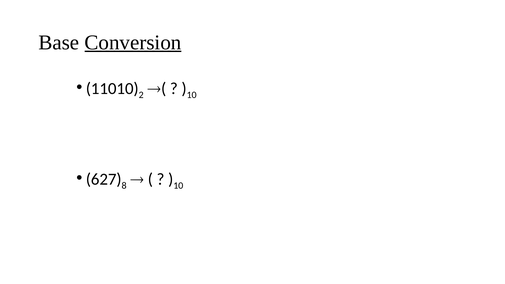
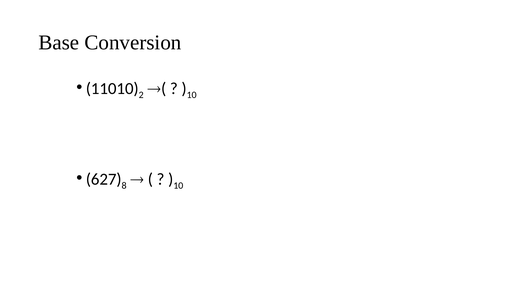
Conversion underline: present -> none (133, 42)
